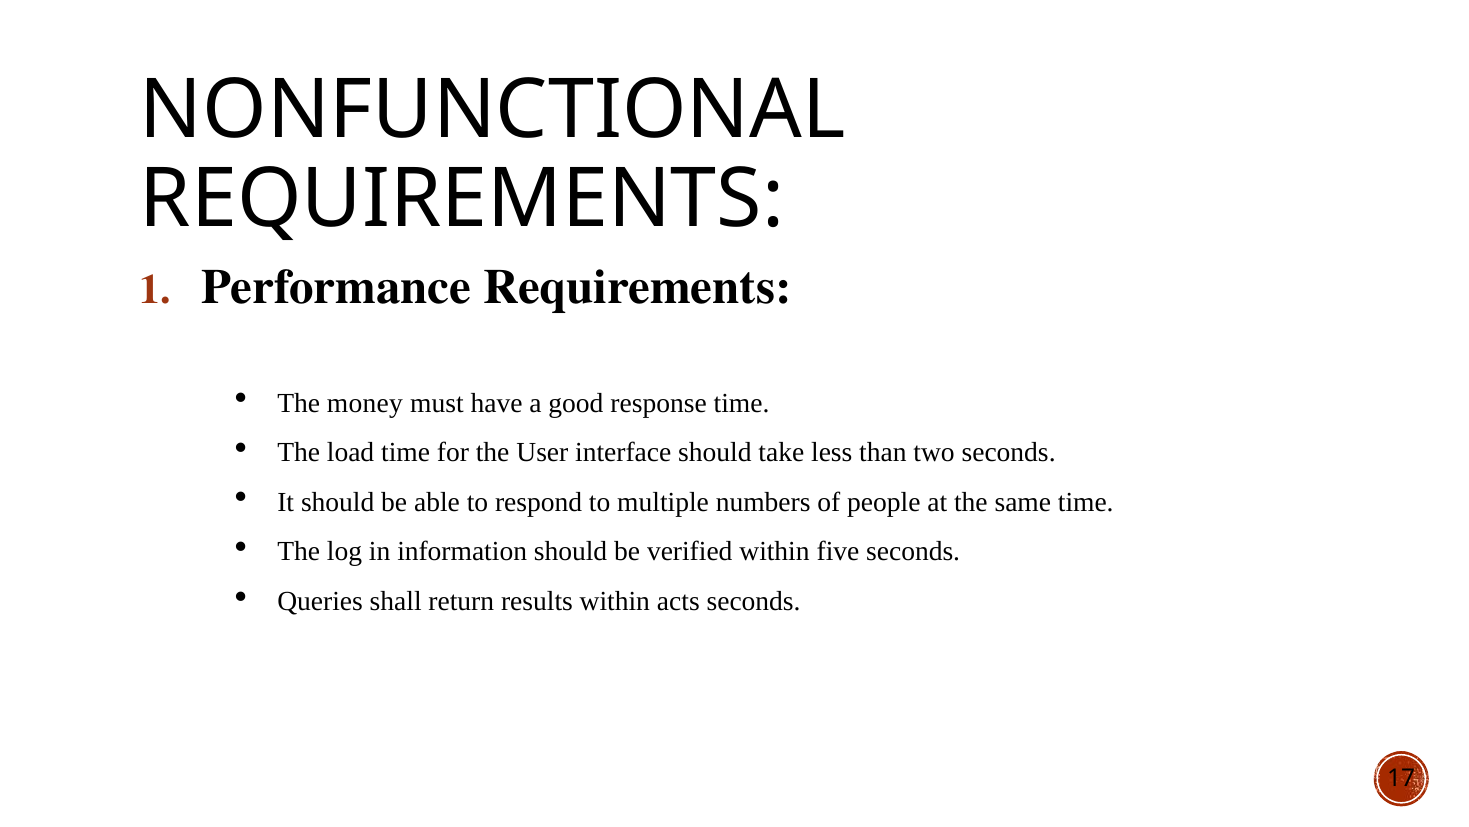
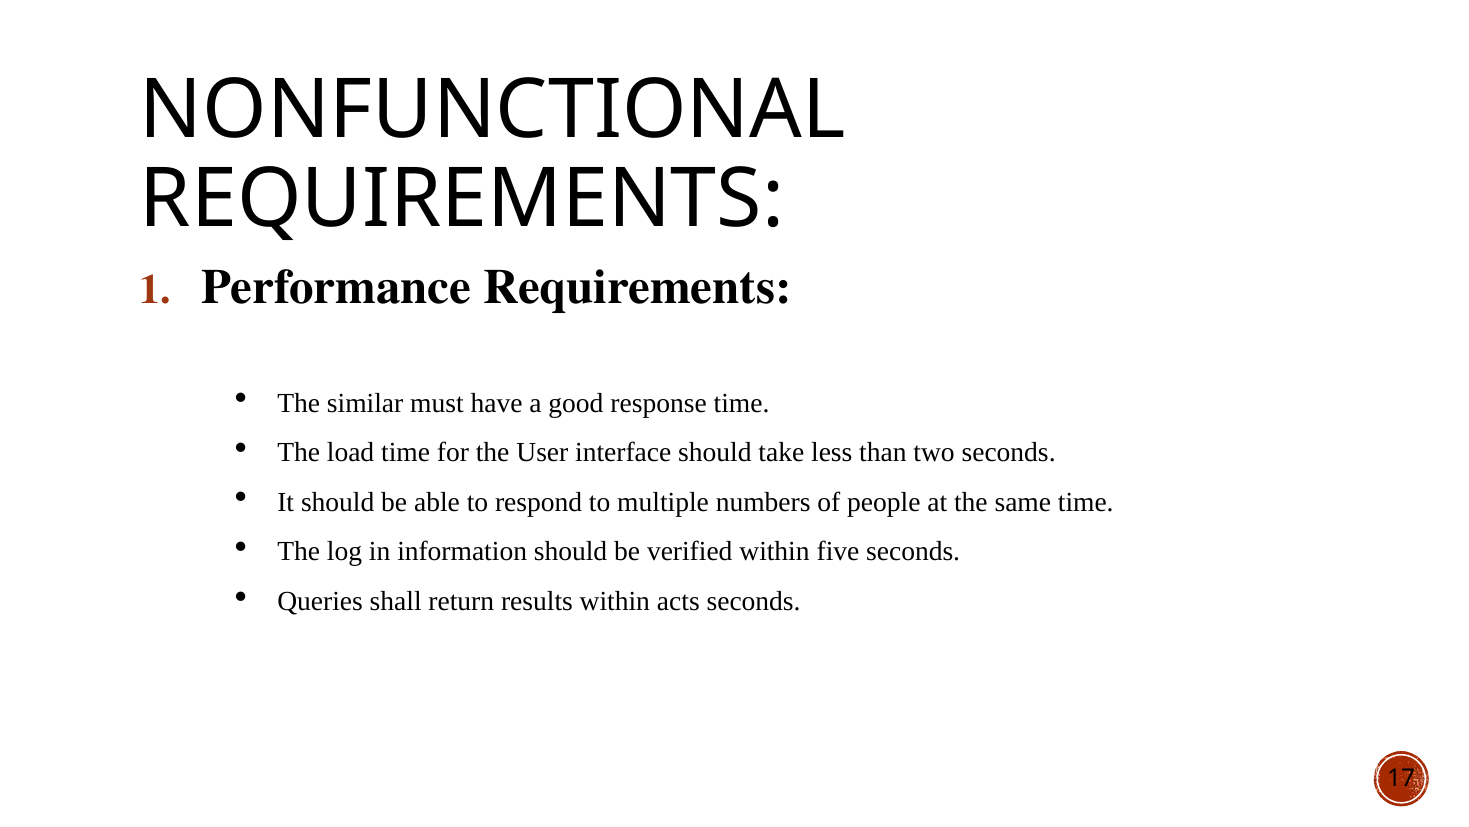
money: money -> similar (365, 403)
